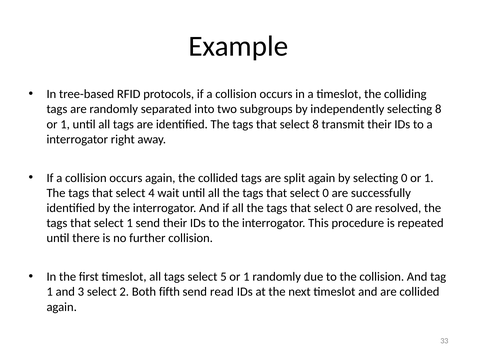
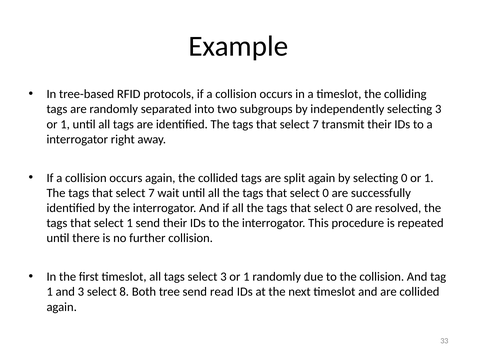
selecting 8: 8 -> 3 (438, 109)
8: 8 -> 7 (316, 124)
4: 4 -> 7 (151, 193)
select 5: 5 -> 3 (223, 277)
2: 2 -> 8 (124, 292)
fifth: fifth -> tree (169, 292)
